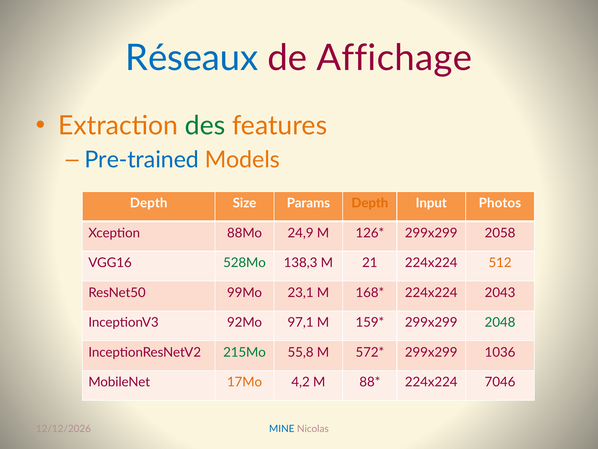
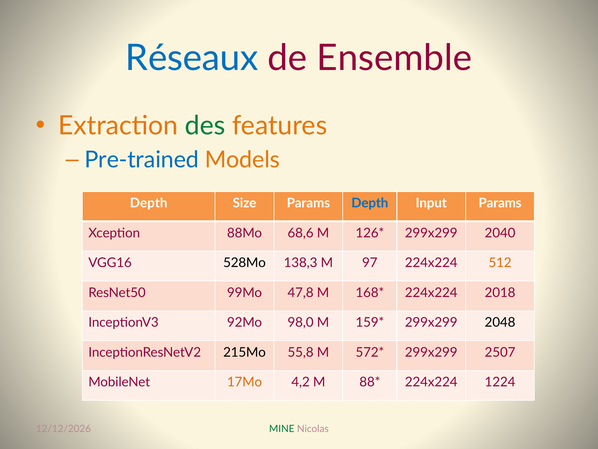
Affichage: Affichage -> Ensemble (394, 58)
Depth colour: orange -> blue (370, 203)
Input Photos: Photos -> Params (500, 203)
24,9: 24,9 -> 68,6 (301, 233)
2058: 2058 -> 2040 (500, 233)
528Mo colour: green -> black (245, 263)
21: 21 -> 97 (370, 263)
23,1: 23,1 -> 47,8 (301, 292)
2043: 2043 -> 2018 (500, 292)
97,1: 97,1 -> 98,0 (301, 322)
2048 colour: green -> black (500, 322)
215Mo colour: green -> black (245, 352)
1036: 1036 -> 2507 (500, 352)
7046: 7046 -> 1224 (500, 382)
MINE colour: blue -> green (282, 428)
